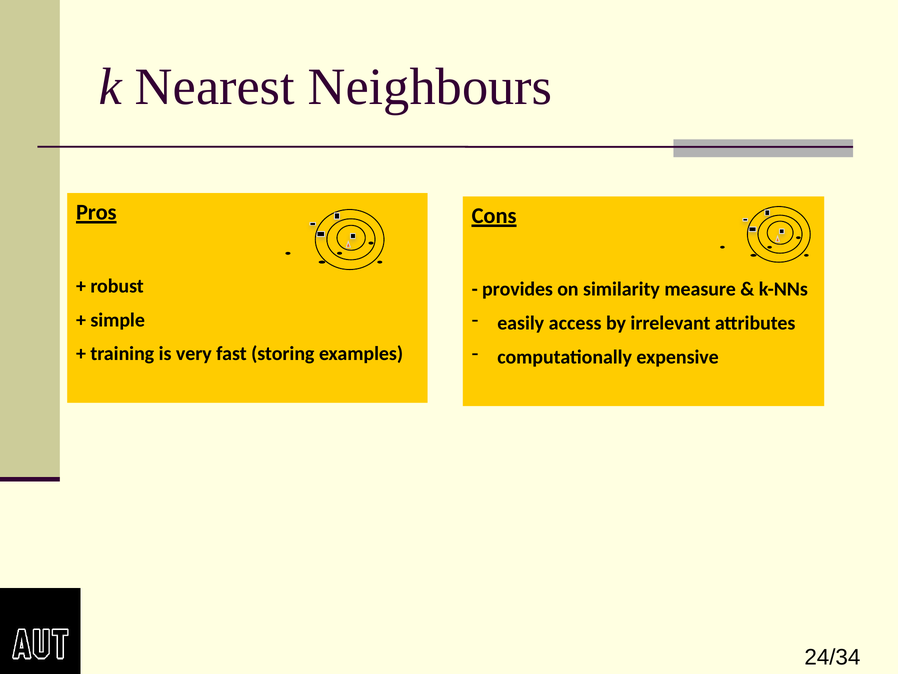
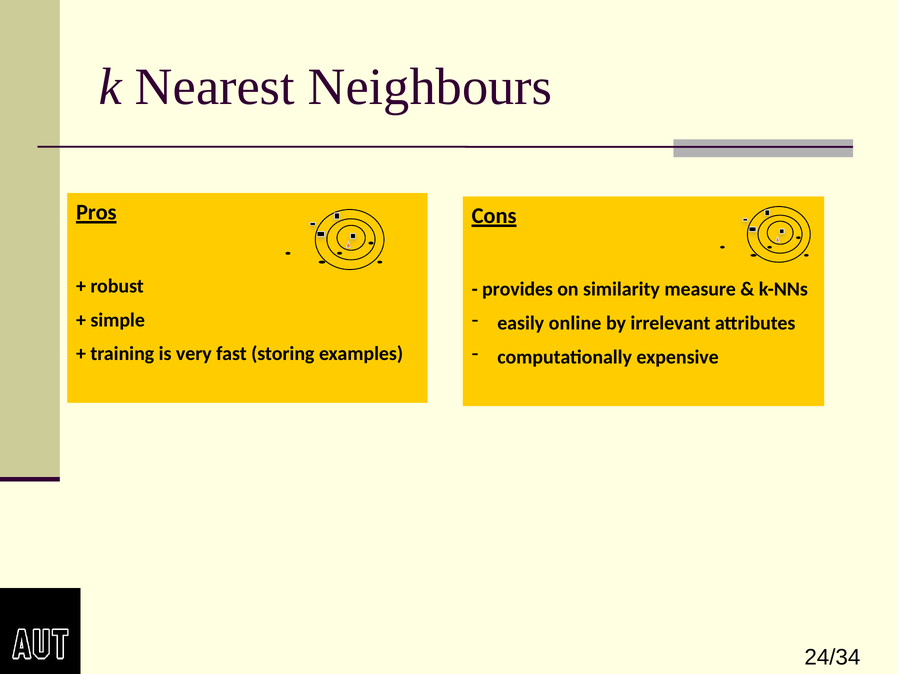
access: access -> online (575, 323)
